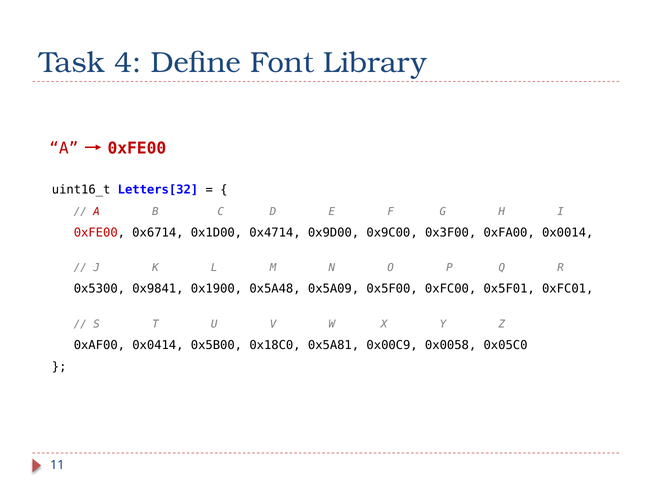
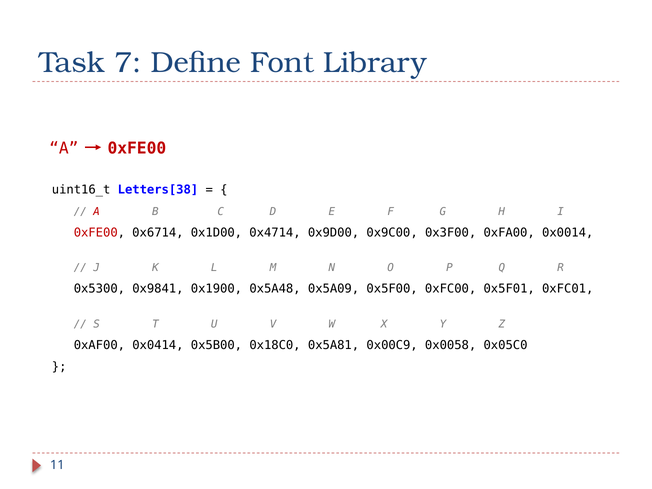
4: 4 -> 7 (128, 63)
Letters[32: Letters[32 -> Letters[38 (158, 190)
